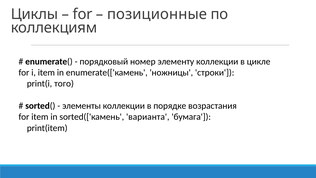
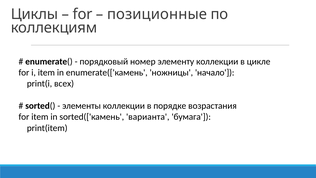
строки: строки -> начало (215, 72)
того: того -> всех (64, 84)
